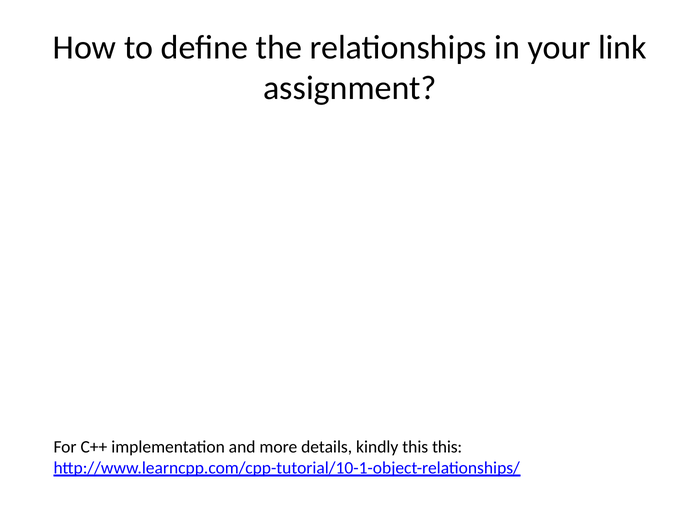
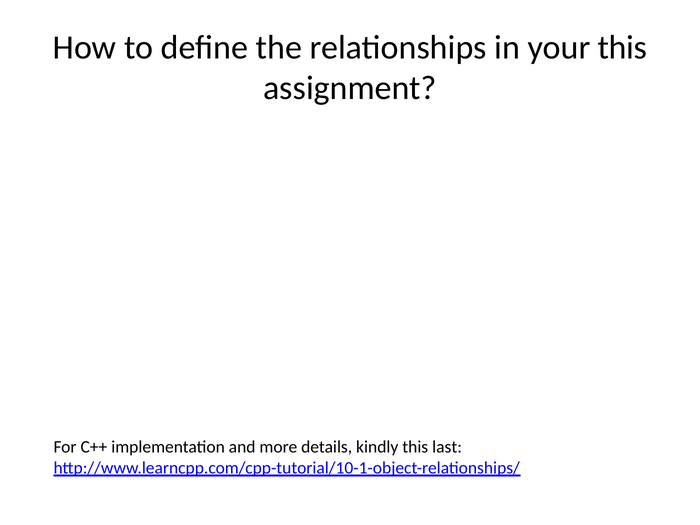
your link: link -> this (622, 47)
this this: this -> last (447, 447)
